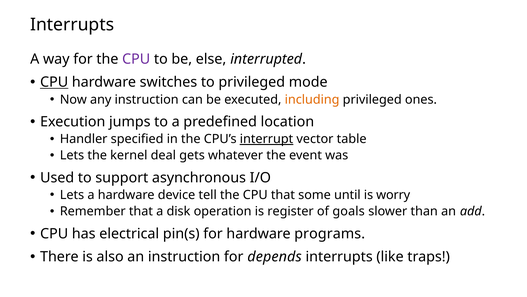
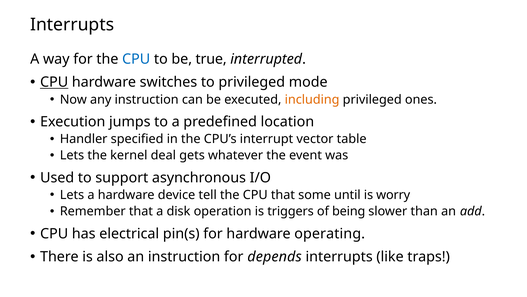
CPU colour: purple -> blue (136, 59)
else: else -> true (211, 59)
interrupt underline: present -> none (267, 139)
register: register -> triggers (291, 211)
goals: goals -> being (349, 211)
programs: programs -> operating (330, 233)
